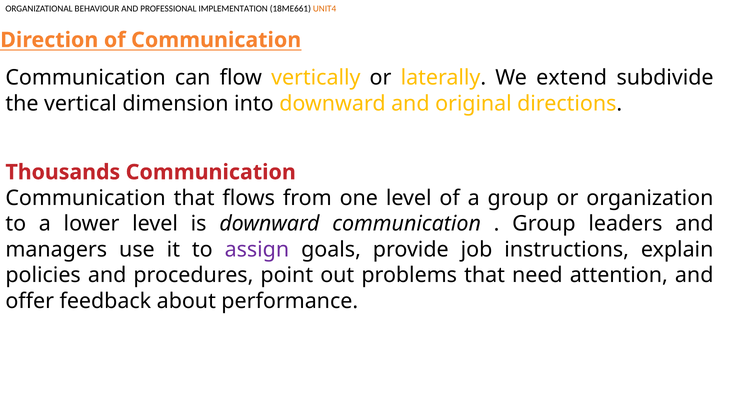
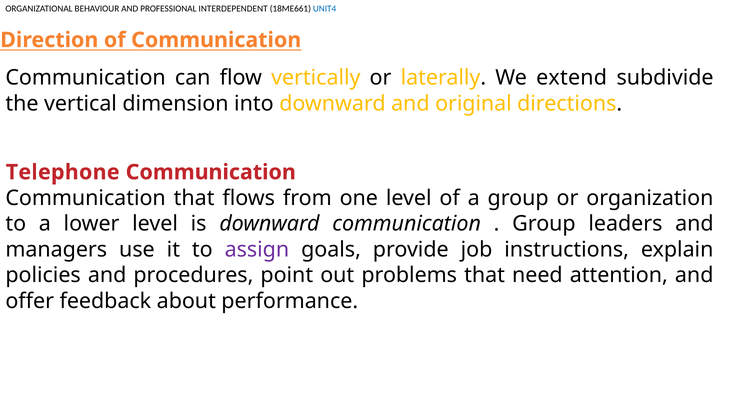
IMPLEMENTATION: IMPLEMENTATION -> INTERDEPENDENT (233, 9)
UNIT4 colour: orange -> blue (325, 9)
Thousands: Thousands -> Telephone (63, 172)
